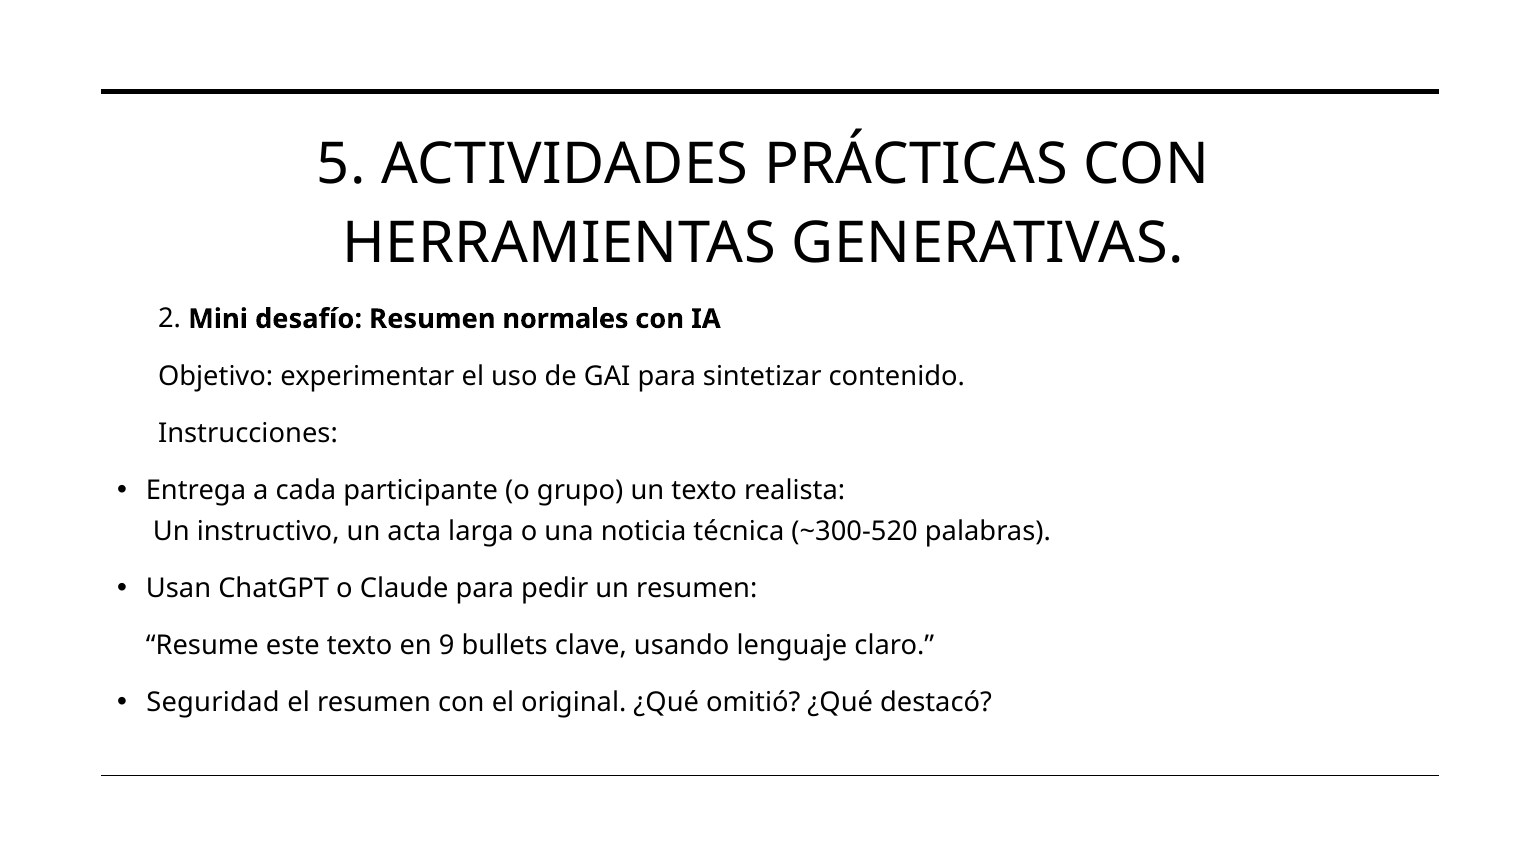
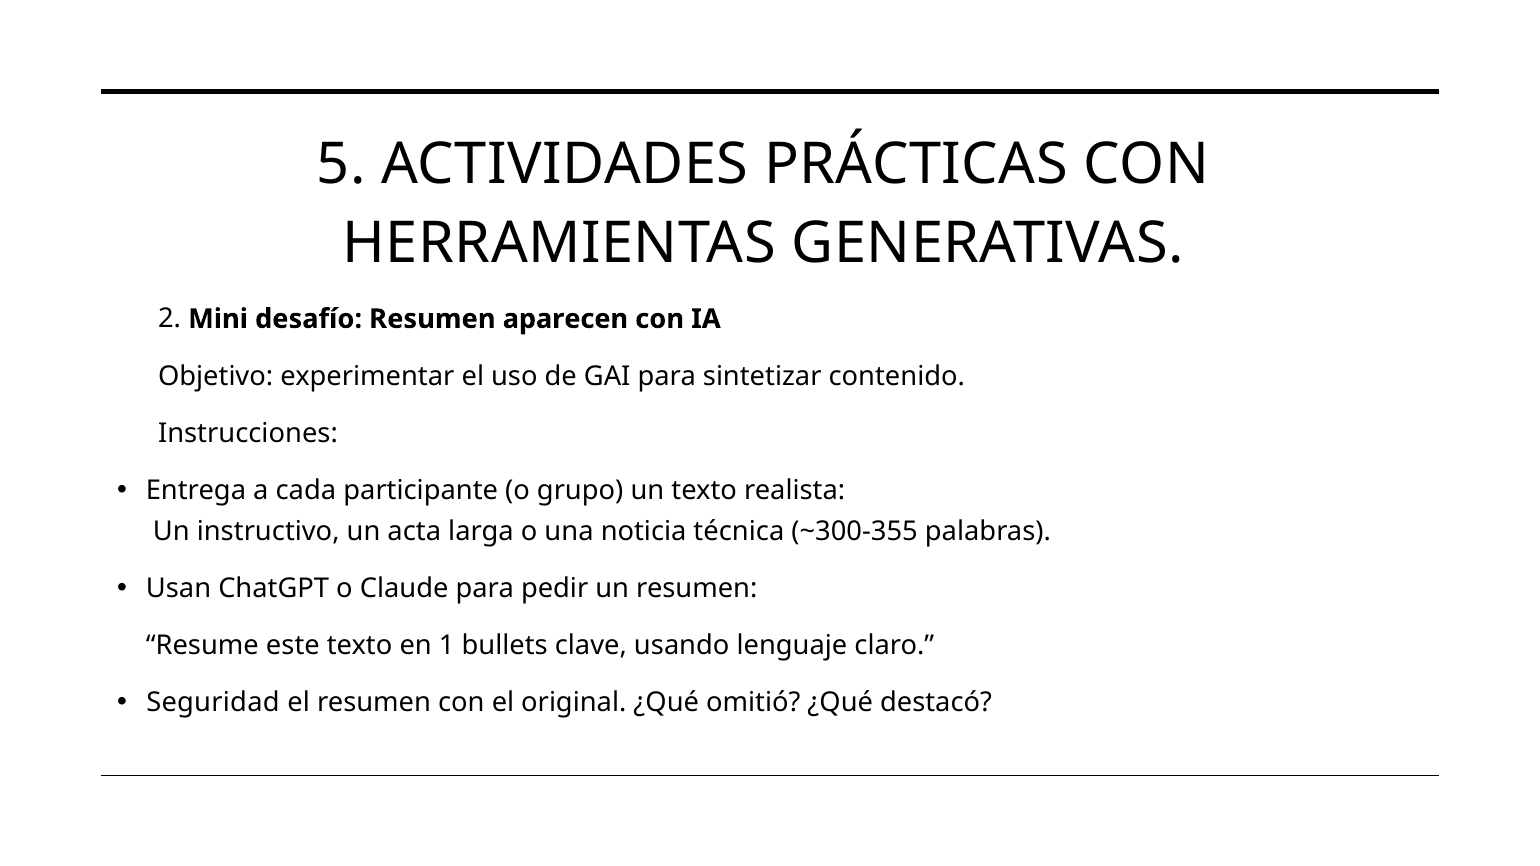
normales: normales -> aparecen (565, 319)
~300-520: ~300-520 -> ~300-355 (855, 531)
9: 9 -> 1 (447, 646)
